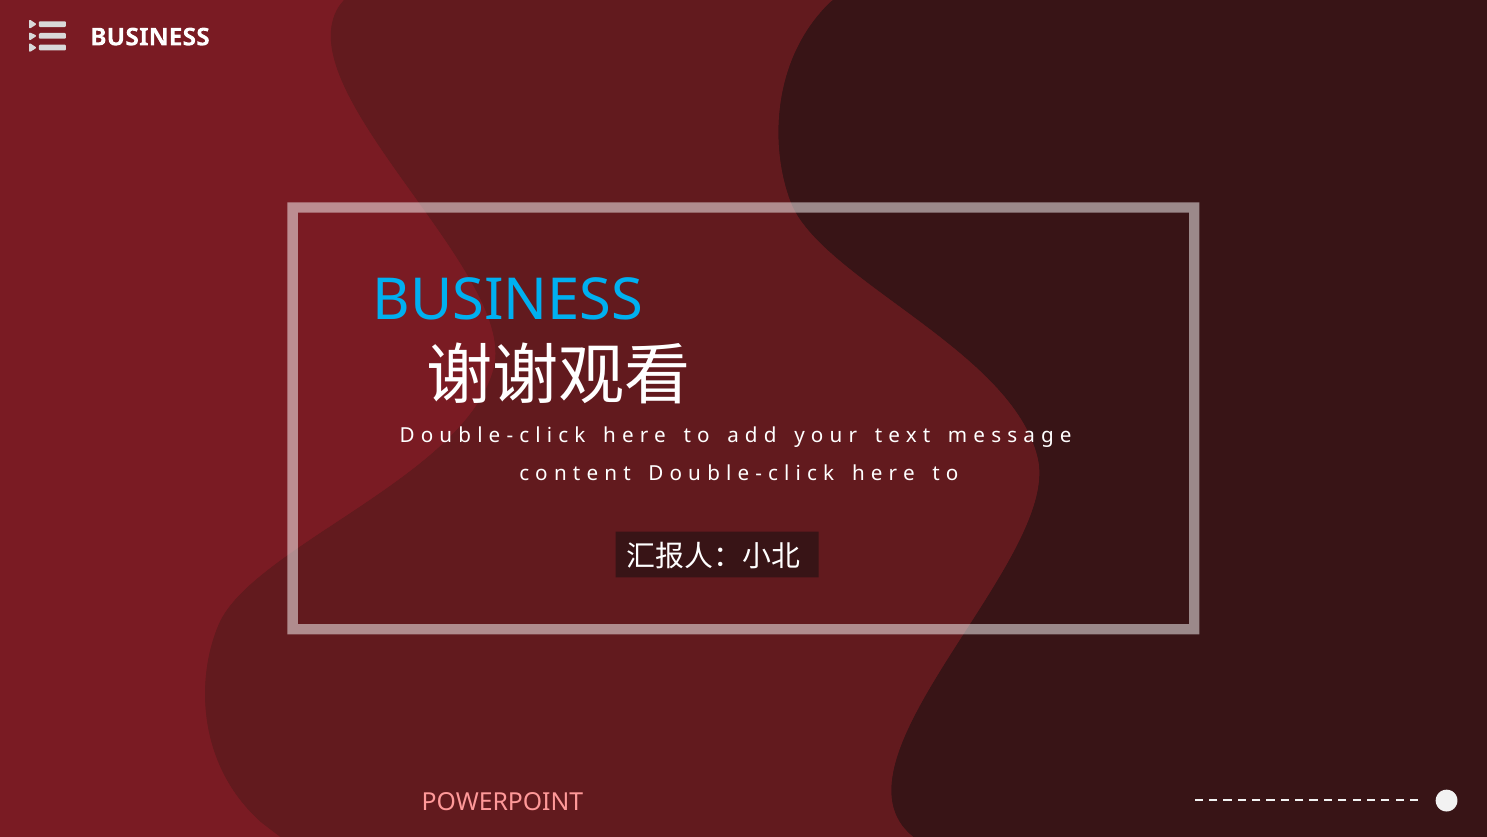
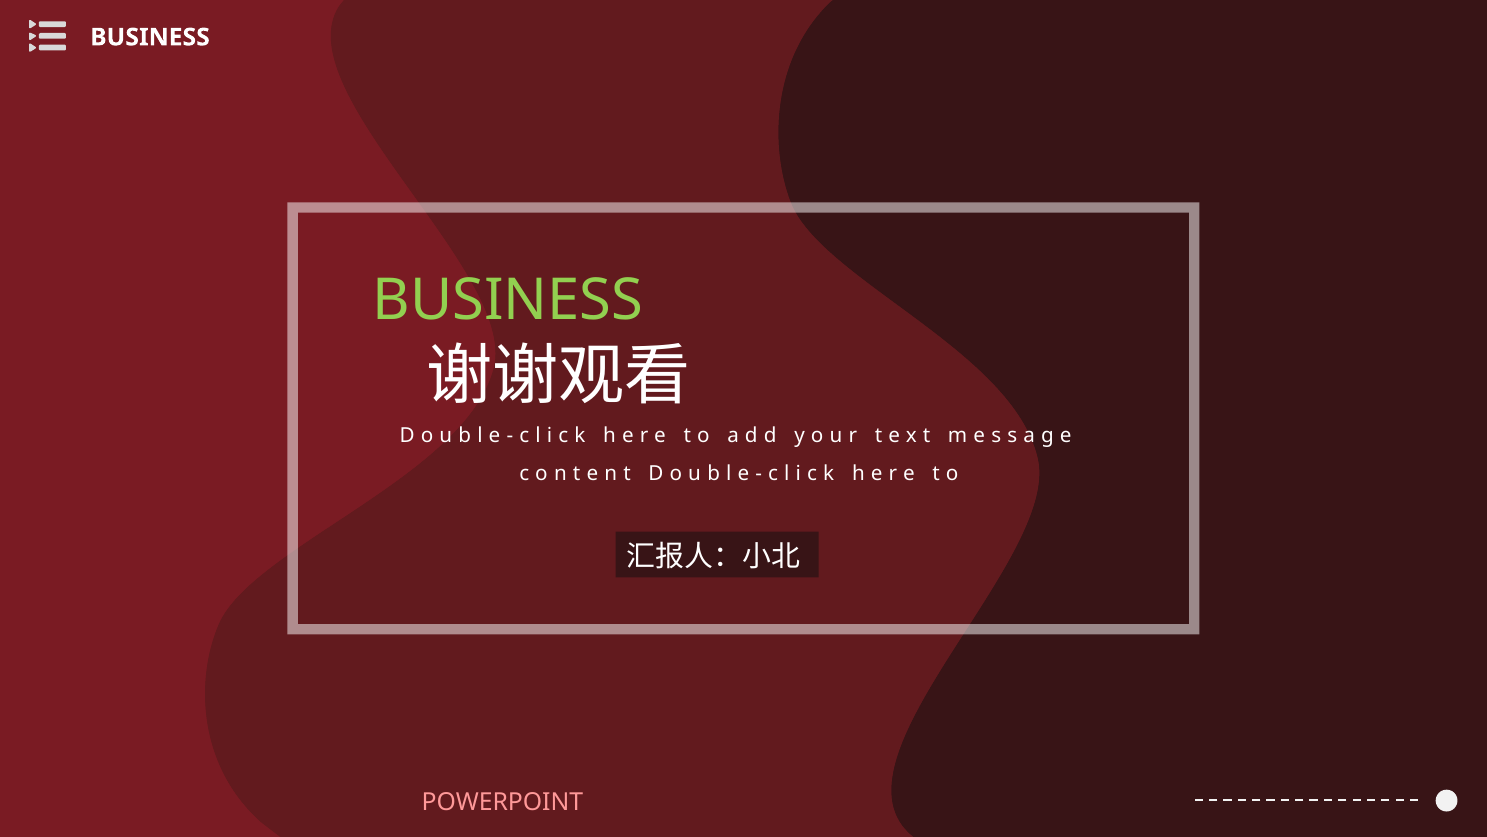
BUSINESS colour: light blue -> light green (508, 300)
